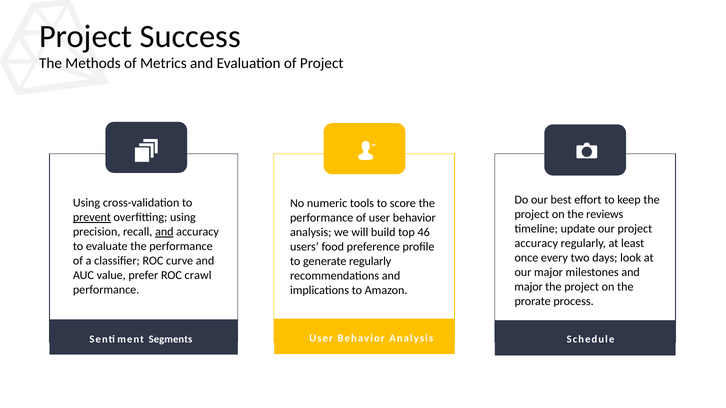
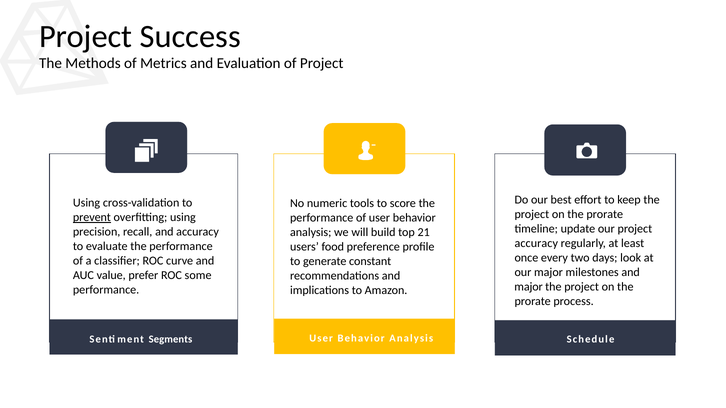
reviews: reviews -> prorate (605, 214)
and underline: present -> none (164, 232)
46: 46 -> 21 (424, 232)
generate regularly: regularly -> constant (370, 261)
crawl: crawl -> some (198, 276)
